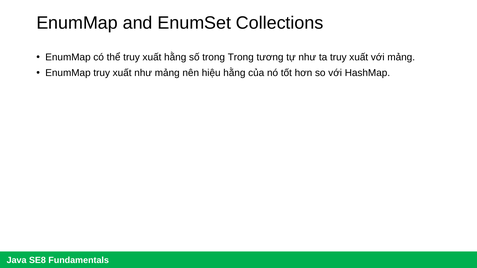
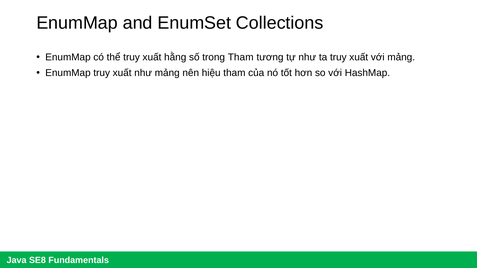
trong Trong: Trong -> Tham (241, 57)
hiệu hằng: hằng -> tham (234, 73)
